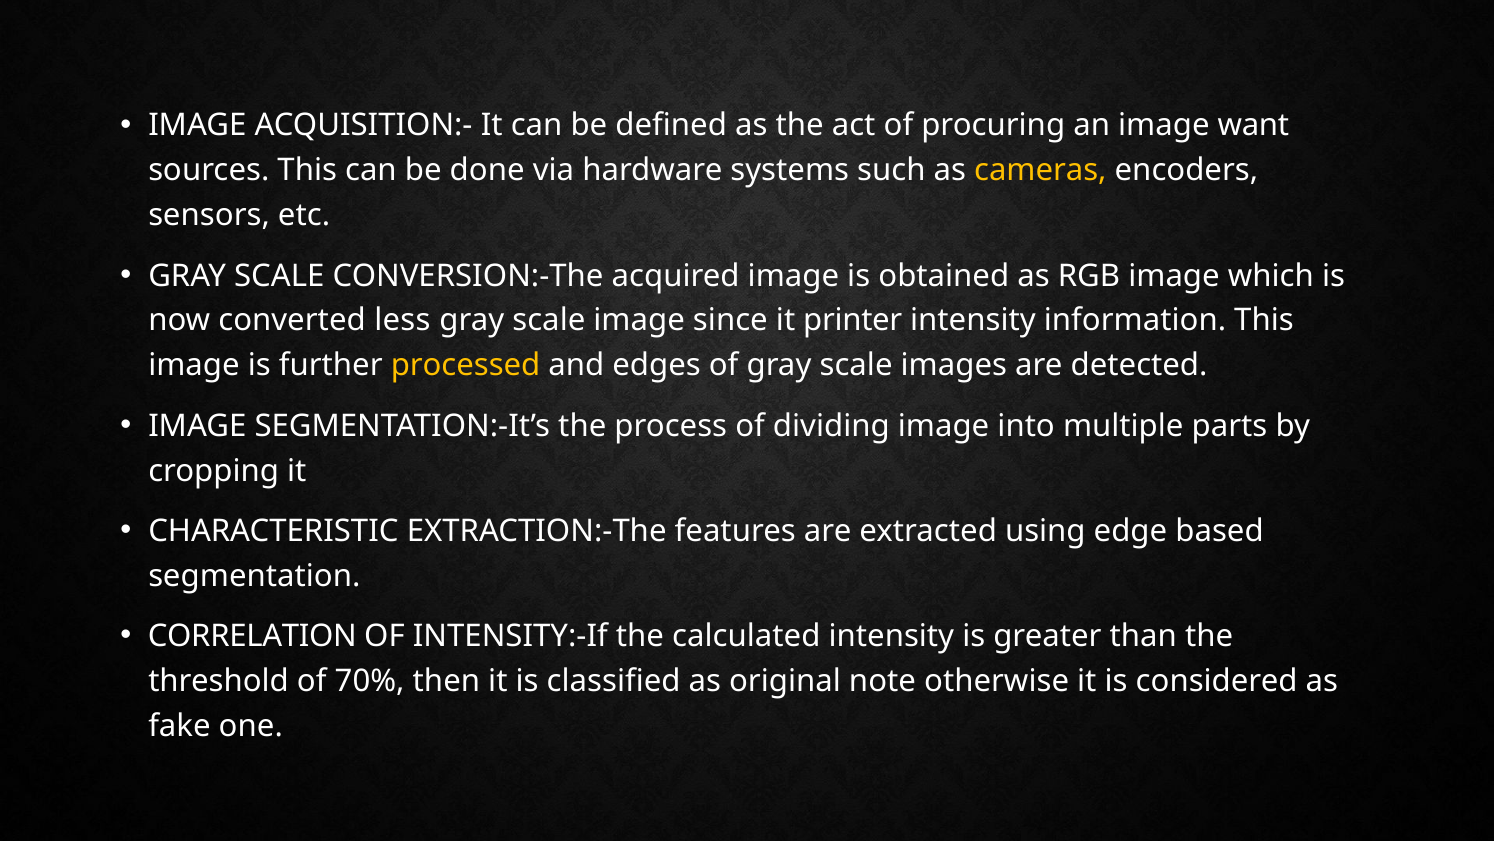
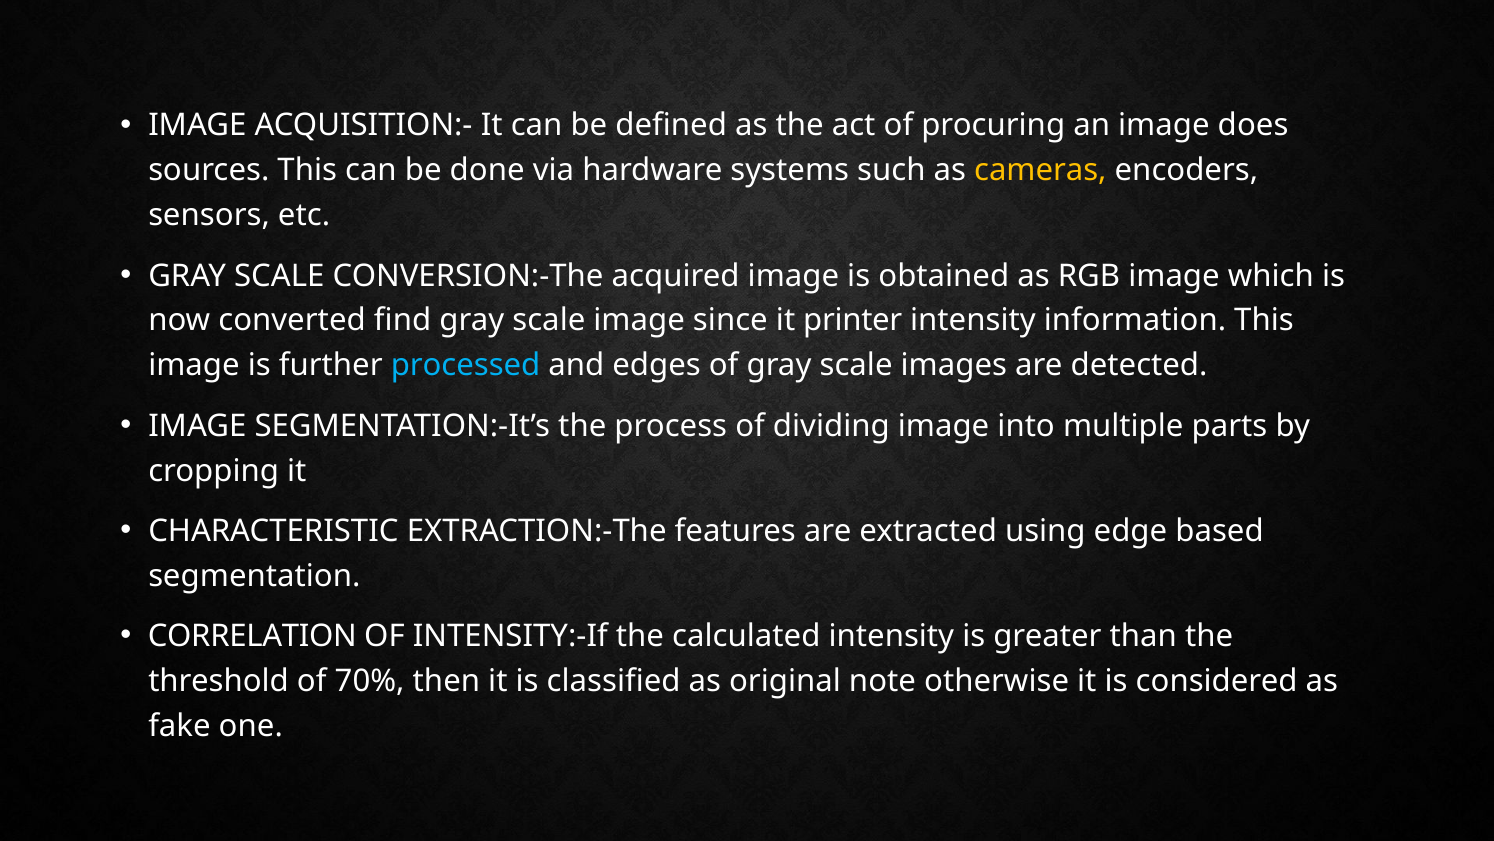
want: want -> does (1253, 126)
less: less -> find (403, 320)
processed colour: yellow -> light blue (466, 365)
